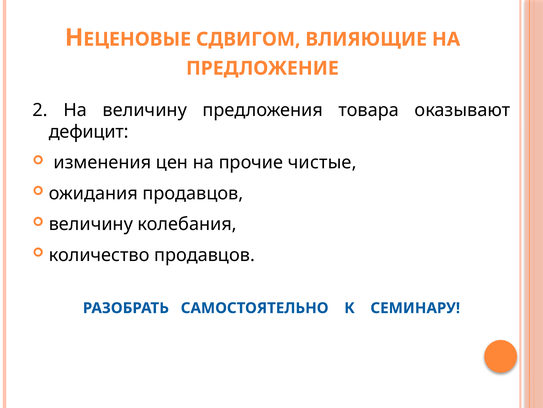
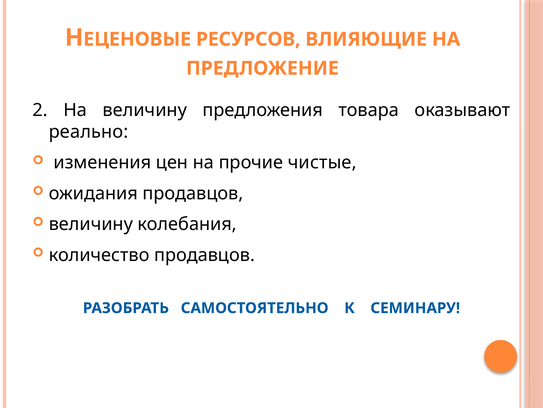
СДВИГОМ: СДВИГОМ -> РЕСУРСОВ (248, 39)
дефицит: дефицит -> реально (89, 132)
